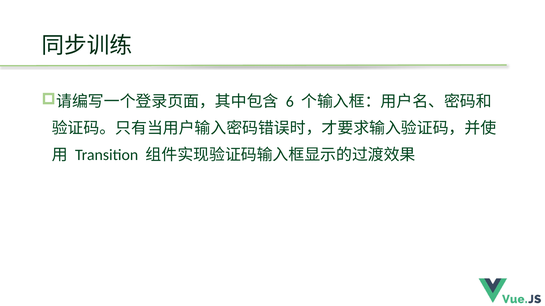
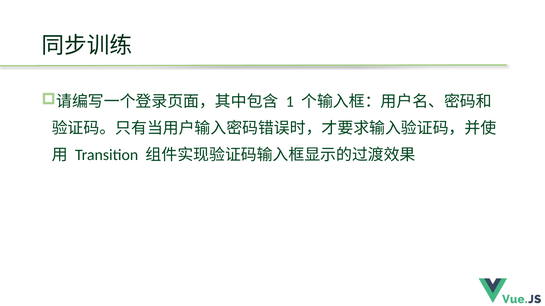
6: 6 -> 1 (290, 102)
